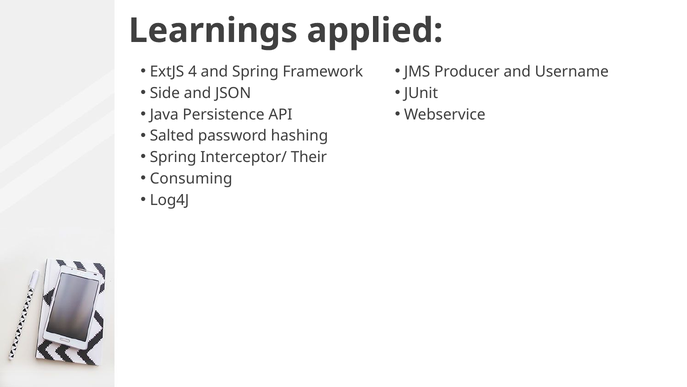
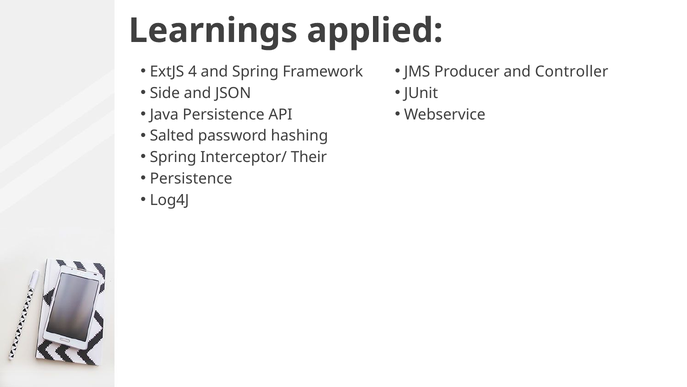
Username: Username -> Controller (572, 72)
Consuming: Consuming -> Persistence (191, 178)
